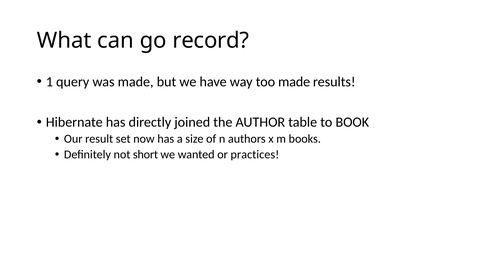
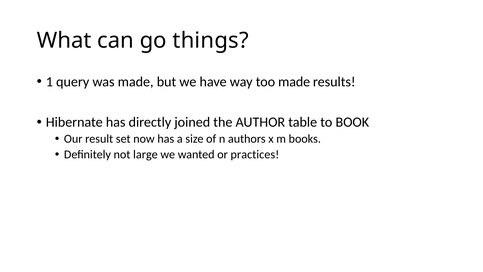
record: record -> things (211, 41)
short: short -> large (145, 154)
